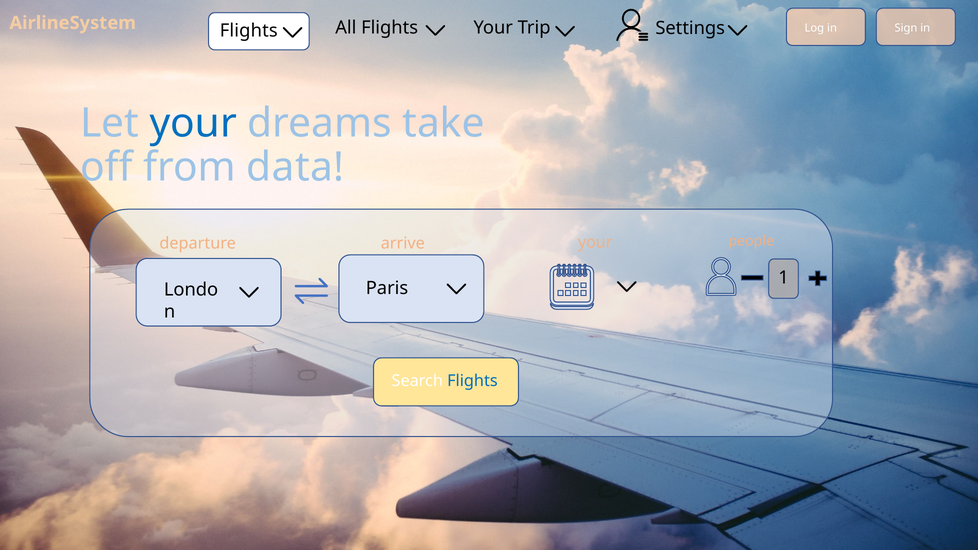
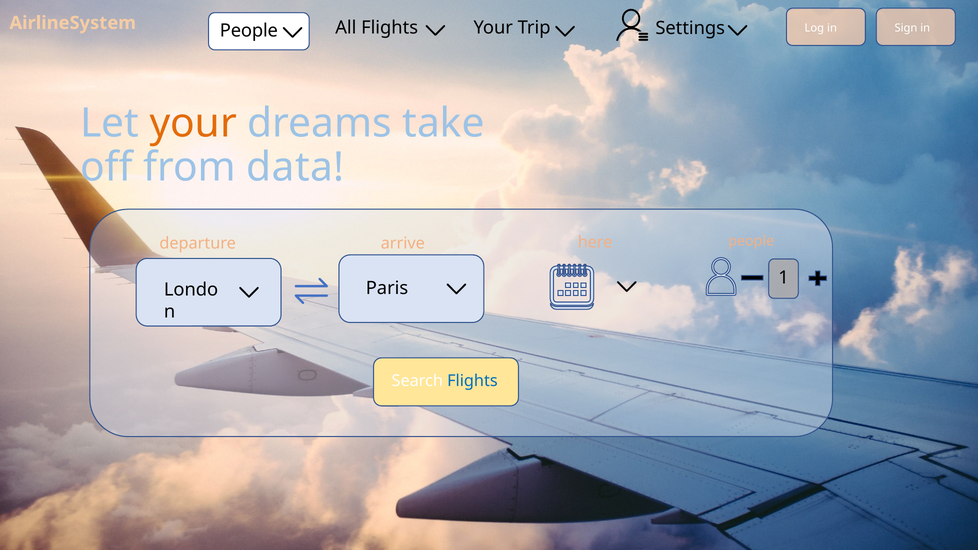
Flights: Flights -> People (249, 31)
your colour: blue -> orange (193, 123)
arrive your: your -> here (595, 242)
